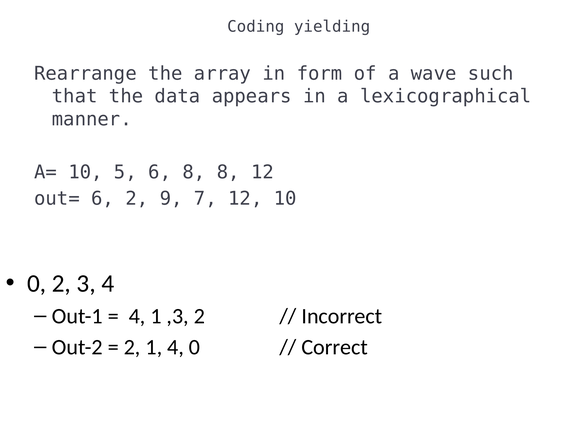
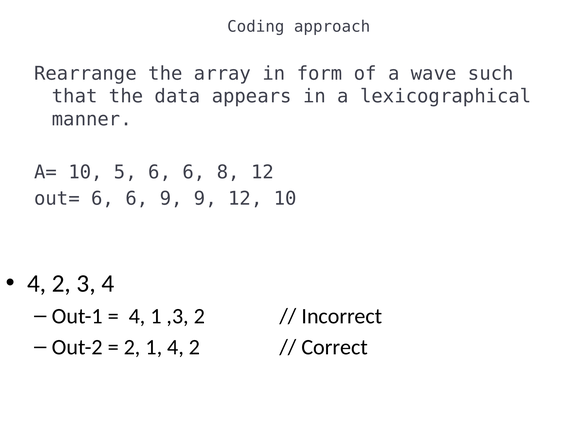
yielding: yielding -> approach (332, 27)
5 6 8: 8 -> 6 (194, 172)
out= 6 2: 2 -> 6 (137, 199)
9 7: 7 -> 9 (205, 199)
0: 0 -> 4 (37, 284)
1 4 0: 0 -> 2 (194, 348)
